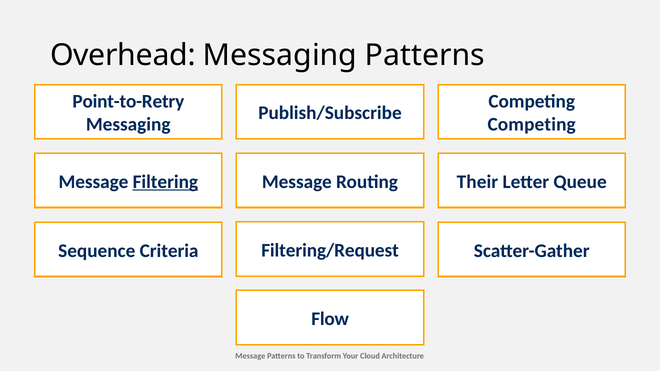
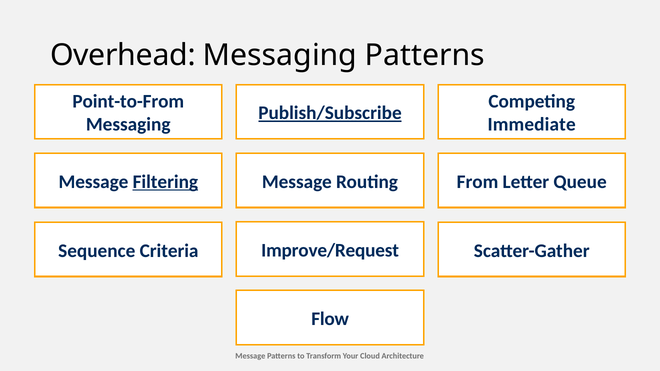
Point-to-Retry: Point-to-Retry -> Point-to-From (128, 102)
Publish/Subscribe underline: none -> present (330, 113)
Competing: Competing -> Immediate (532, 125)
Their: Their -> From (478, 182)
Filtering/Request: Filtering/Request -> Improve/Request (330, 250)
